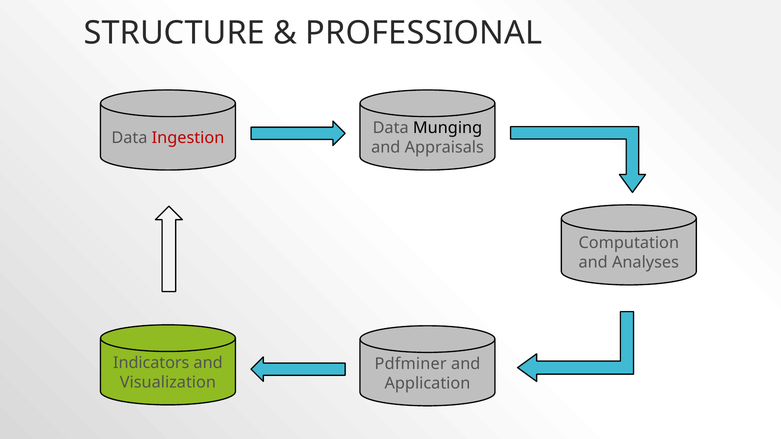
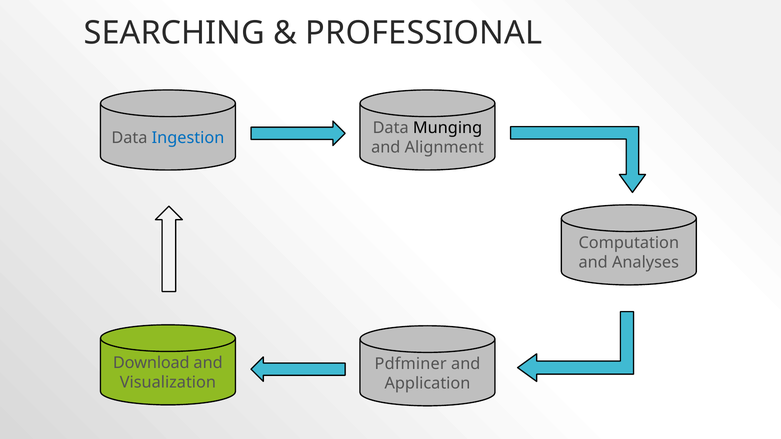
STRUCTURE: STRUCTURE -> SEARCHING (174, 33)
Ingestion colour: red -> blue (188, 138)
Appraisals: Appraisals -> Alignment (444, 148)
Indicators: Indicators -> Download (151, 363)
